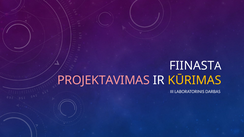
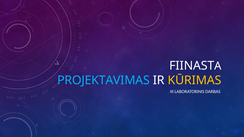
PROJEKTAVIMAS colour: pink -> light blue (104, 80)
